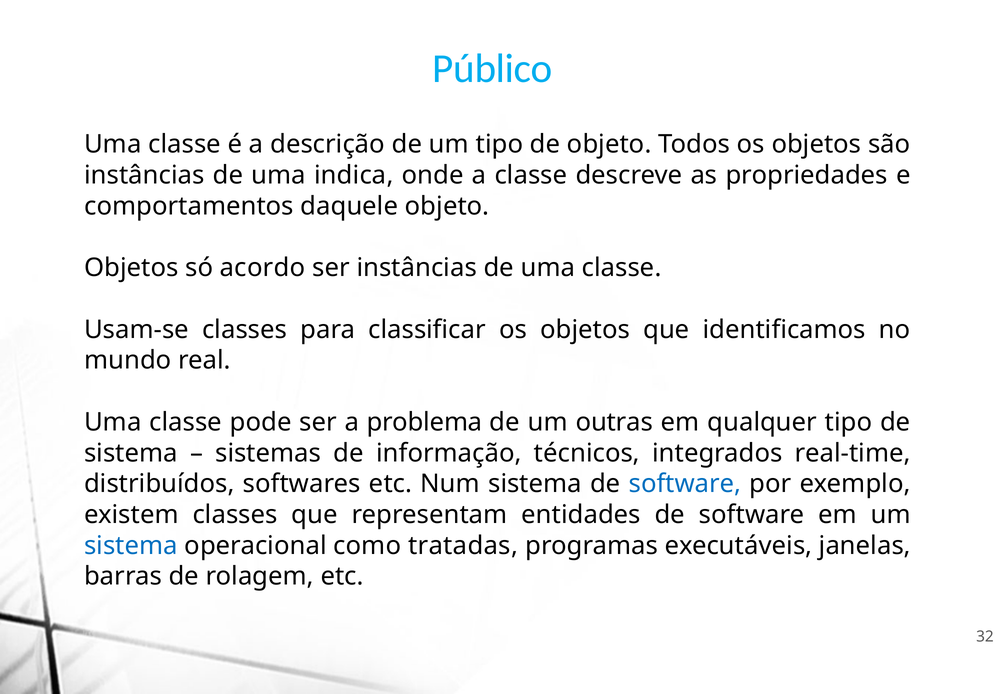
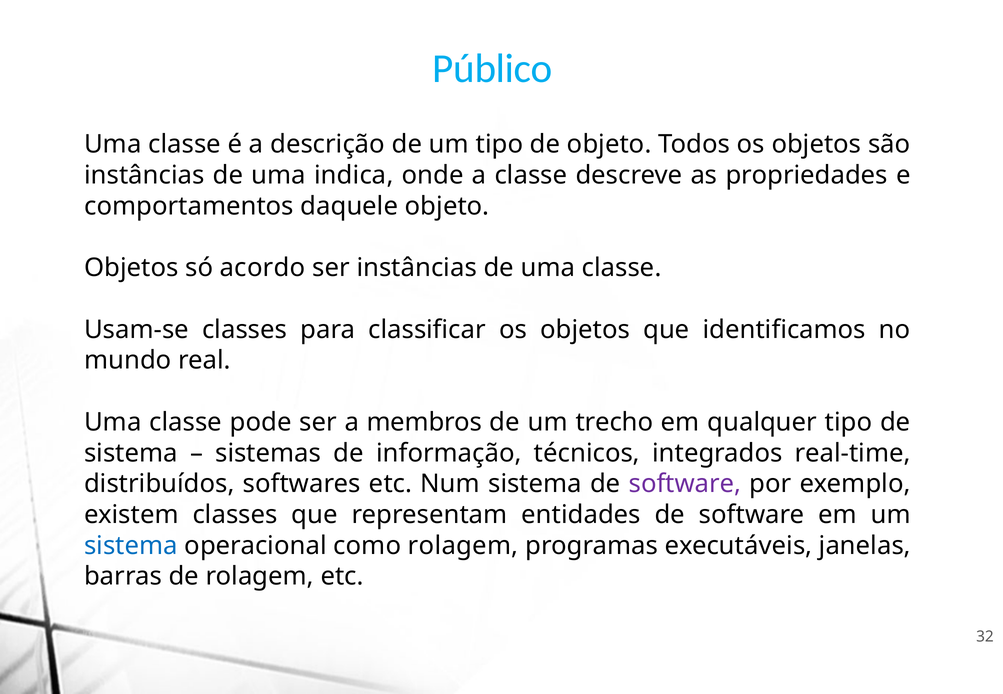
problema: problema -> membros (424, 422)
outras: outras -> trecho (614, 422)
software colour: blue -> purple (685, 484)
como tratadas: tratadas -> rolagem (463, 546)
